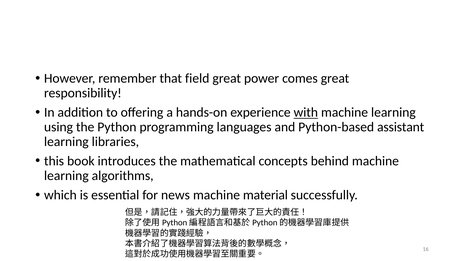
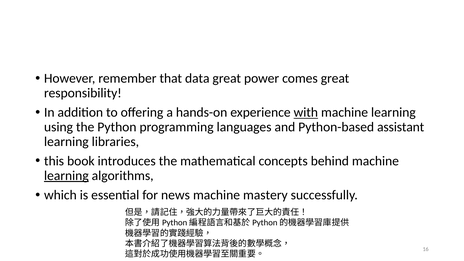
field: field -> data (197, 78)
learning underline: none -> present (66, 176)
material: material -> mastery (265, 195)
